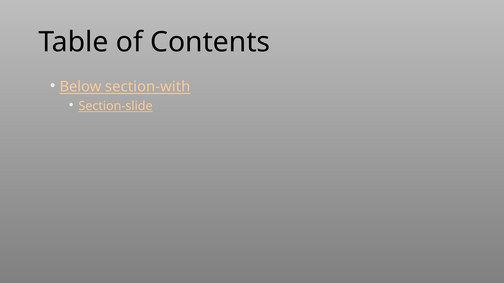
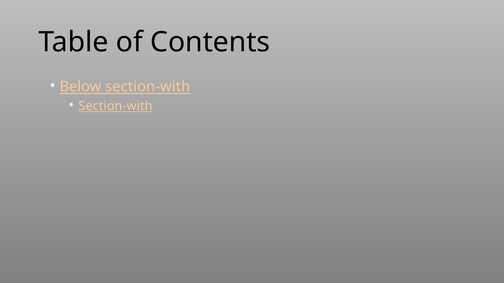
Section-slide: Section-slide -> Section-with (115, 106)
